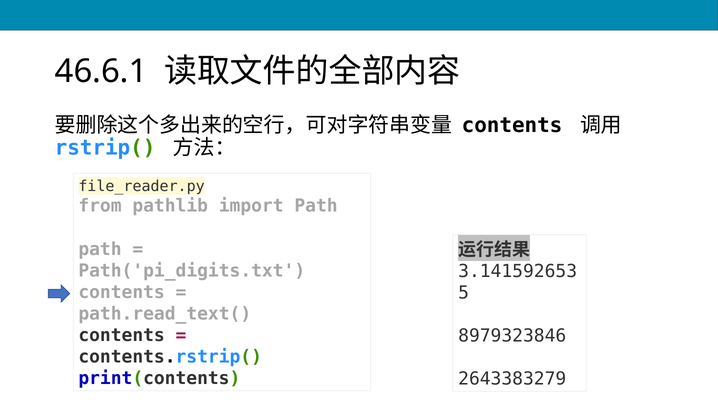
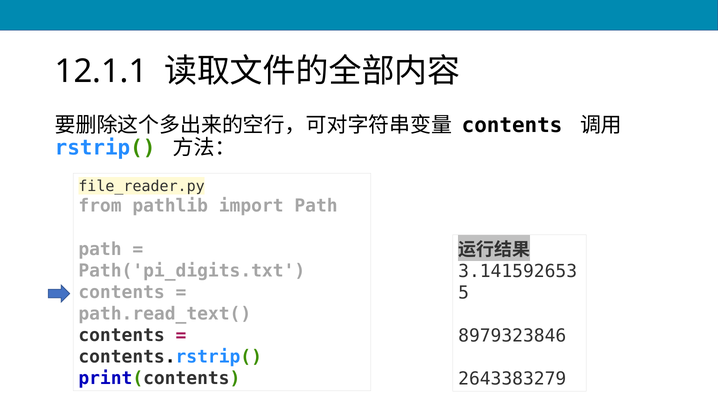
46.6.1: 46.6.1 -> 12.1.1 (101, 71)
